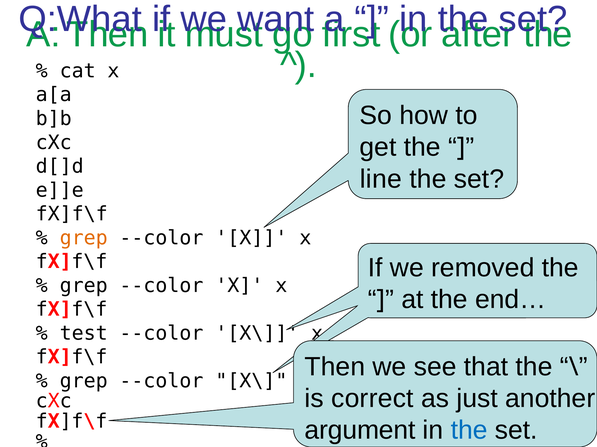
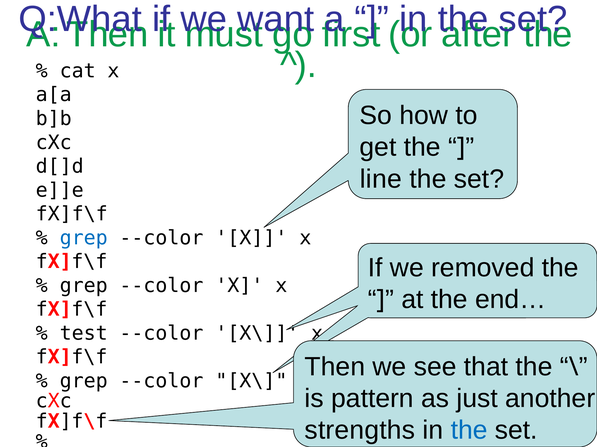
grep colour: orange -> blue (84, 238)
correct: correct -> pattern (372, 399)
argument: argument -> strengths (360, 431)
